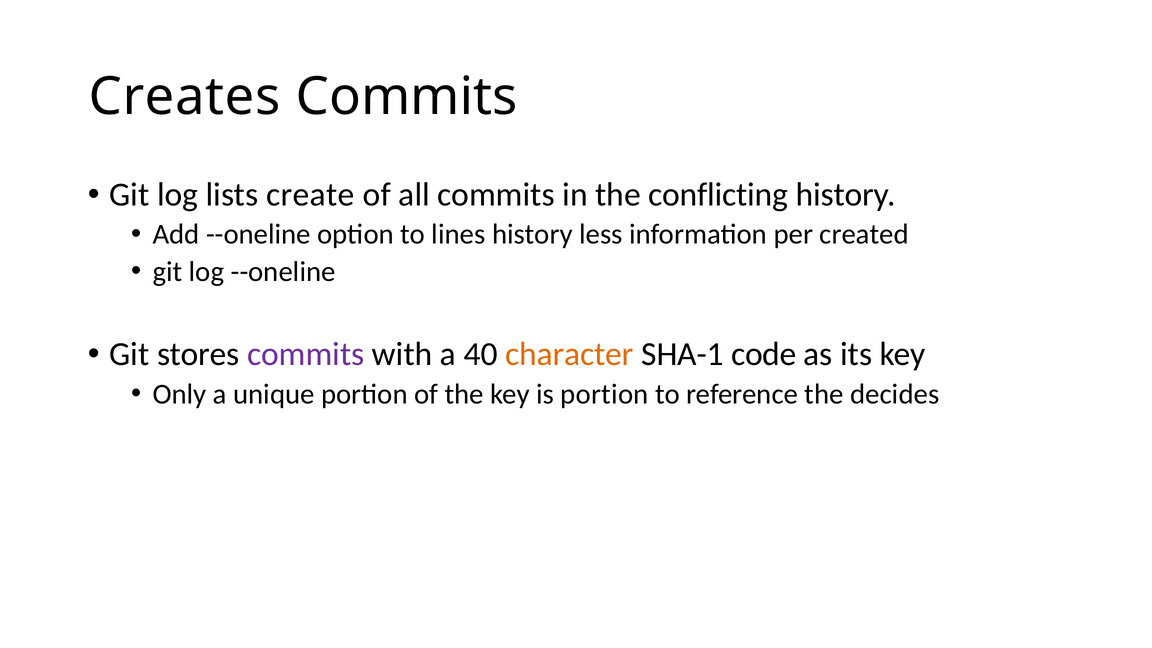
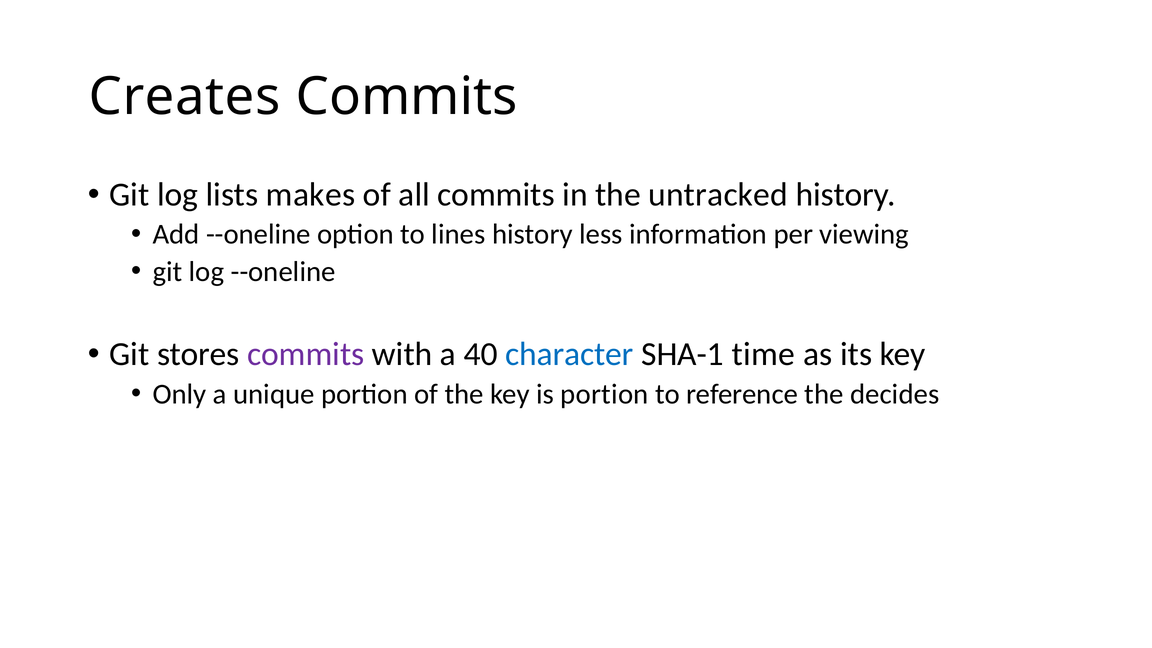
create: create -> makes (311, 195)
conflicting: conflicting -> untracked (718, 195)
created: created -> viewing (864, 234)
character colour: orange -> blue (569, 354)
code: code -> time (763, 354)
